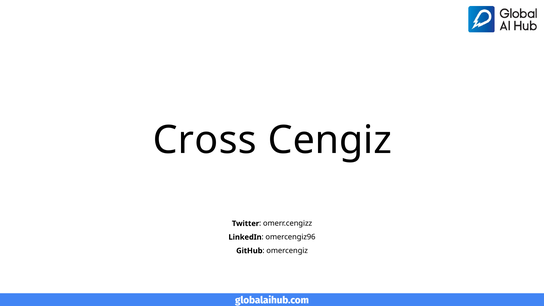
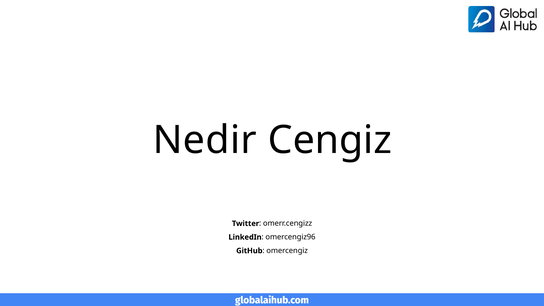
Cross: Cross -> Nedir (205, 140)
